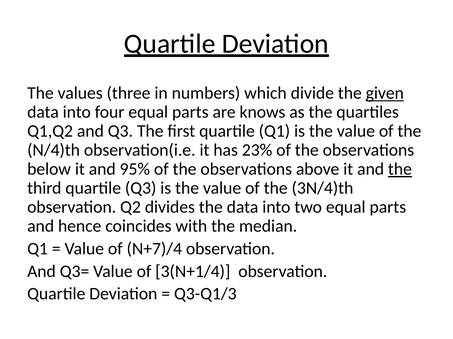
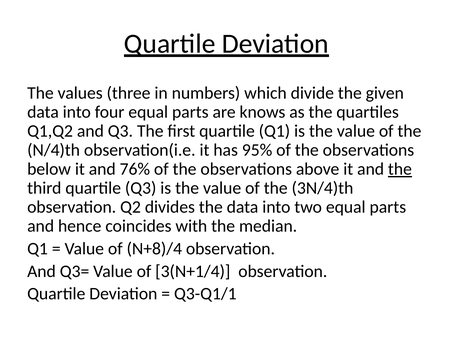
given underline: present -> none (385, 93)
23%: 23% -> 95% (257, 150)
95%: 95% -> 76% (135, 169)
N+7)/4: N+7)/4 -> N+8)/4 (154, 249)
Q3-Q1/3: Q3-Q1/3 -> Q3-Q1/1 (205, 295)
